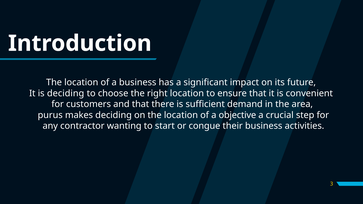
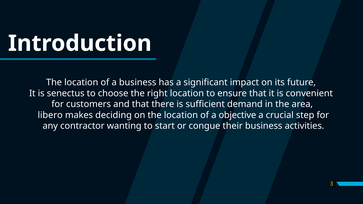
is deciding: deciding -> senectus (66, 93)
purus: purus -> libero (50, 115)
